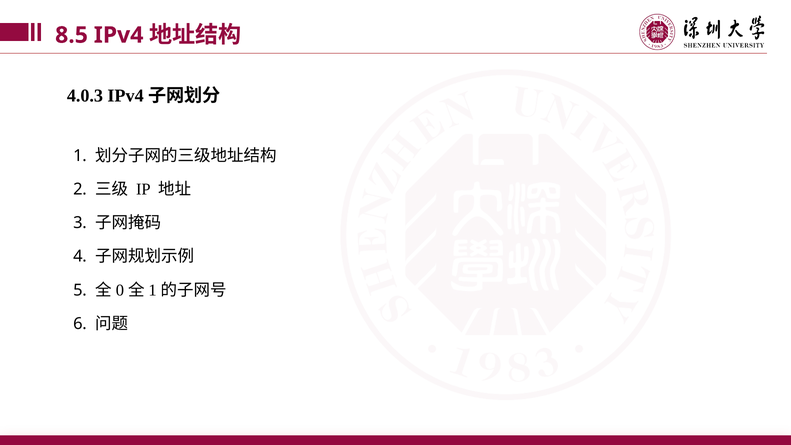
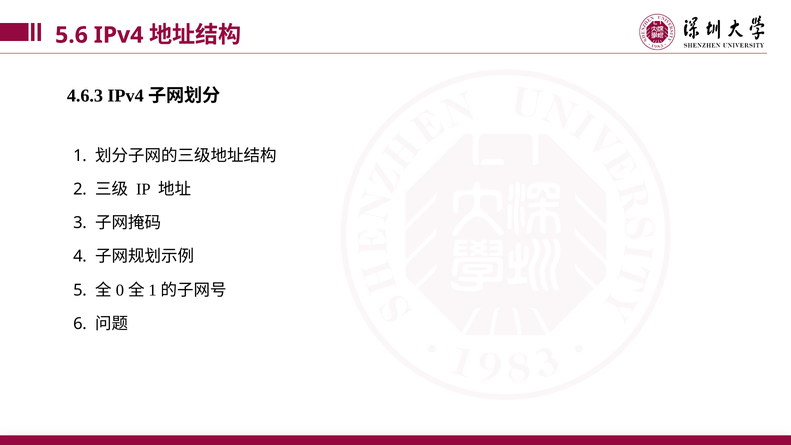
8.5: 8.5 -> 5.6 (71, 35)
4.0.3: 4.0.3 -> 4.6.3 (85, 96)
